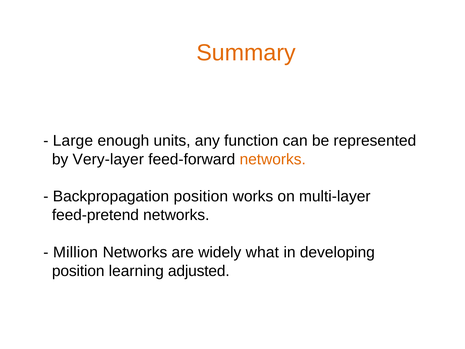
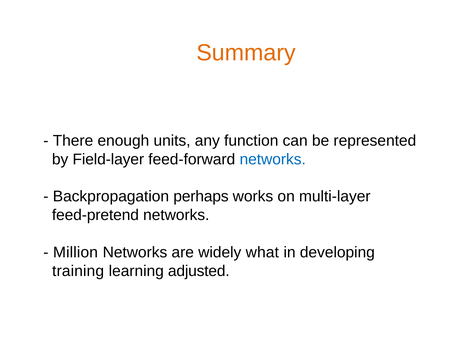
Large: Large -> There (73, 141)
Very-layer: Very-layer -> Field-layer (108, 159)
networks colour: orange -> blue (273, 159)
Backpropagation position: position -> perhaps (201, 196)
position: position -> training (78, 271)
